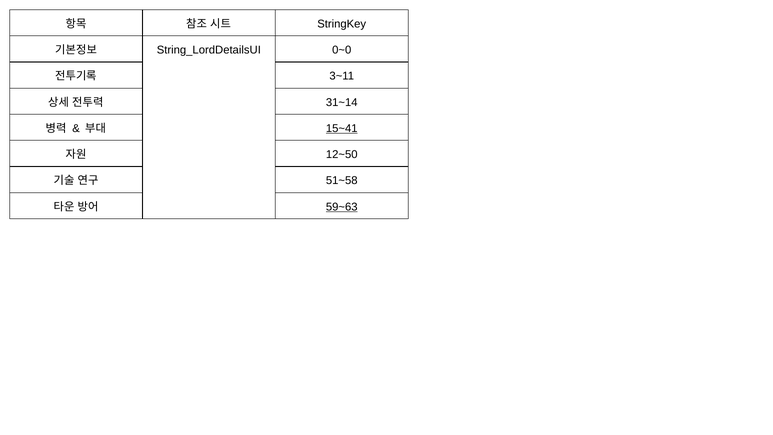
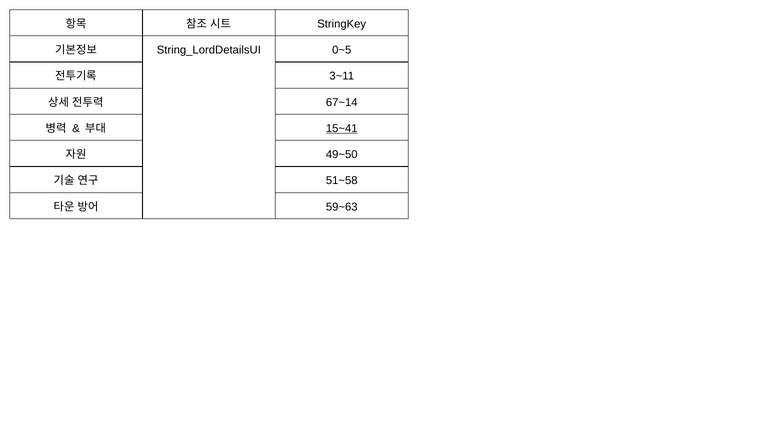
0~0: 0~0 -> 0~5 (342, 50)
31~14: 31~14 -> 67~14 (342, 102)
12~50: 12~50 -> 49~50 (342, 155)
59~63 underline: present -> none (342, 207)
